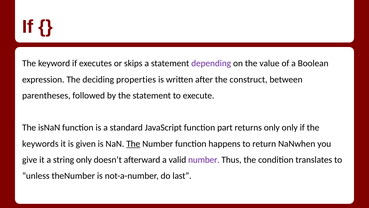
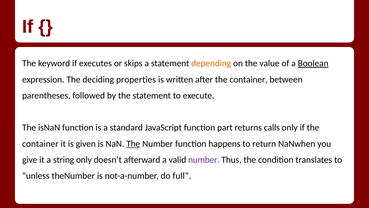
depending colour: purple -> orange (211, 63)
Boolean underline: none -> present (313, 63)
after the construct: construct -> container (249, 79)
returns only: only -> calls (272, 127)
keywords: keywords -> container (40, 143)
last: last -> full (182, 176)
